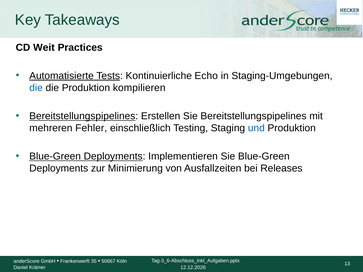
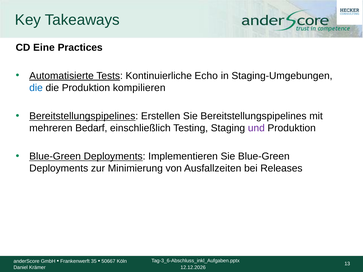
Weit: Weit -> Eine (44, 48)
Fehler: Fehler -> Bedarf (91, 128)
und colour: blue -> purple (256, 128)
